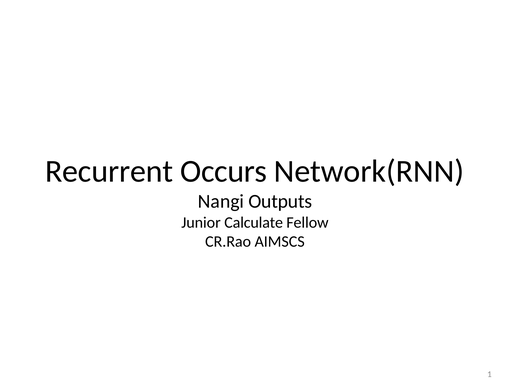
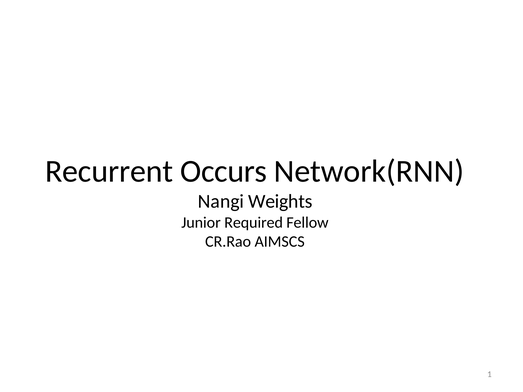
Outputs: Outputs -> Weights (280, 202)
Calculate: Calculate -> Required (254, 223)
